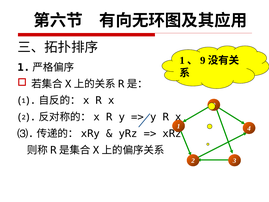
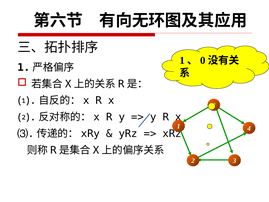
9: 9 -> 0 (203, 60)
